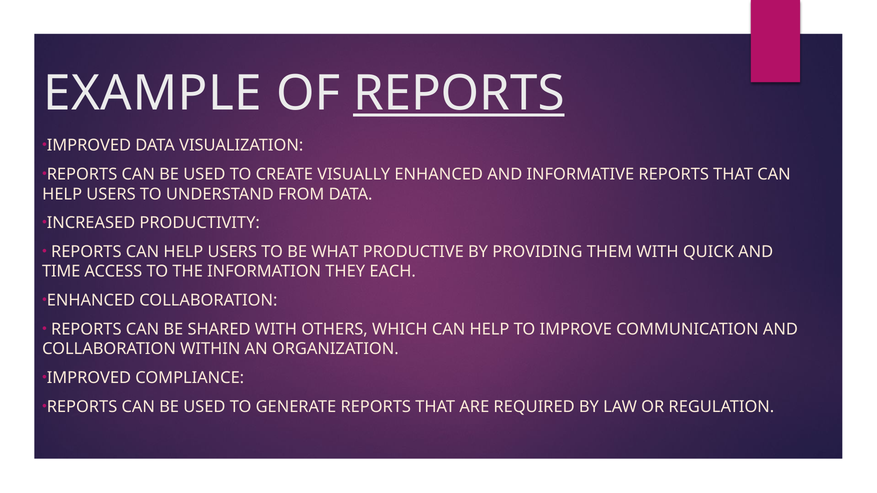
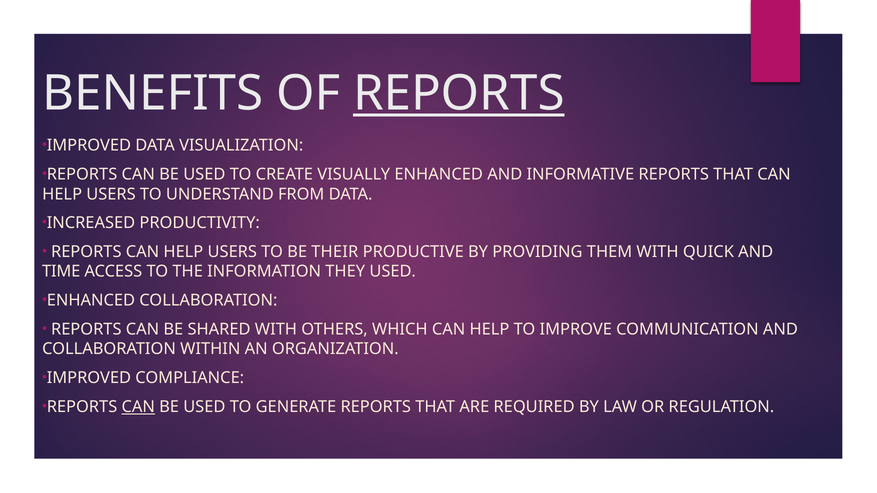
EXAMPLE: EXAMPLE -> BENEFITS (153, 94)
WHAT: WHAT -> THEIR (335, 252)
THEY EACH: EACH -> USED (393, 272)
CAN underline: none -> present (138, 407)
